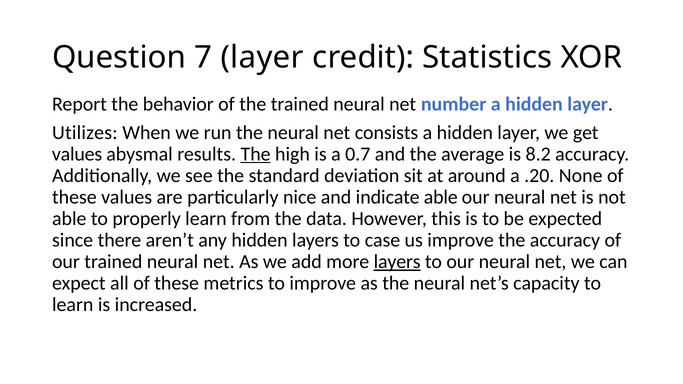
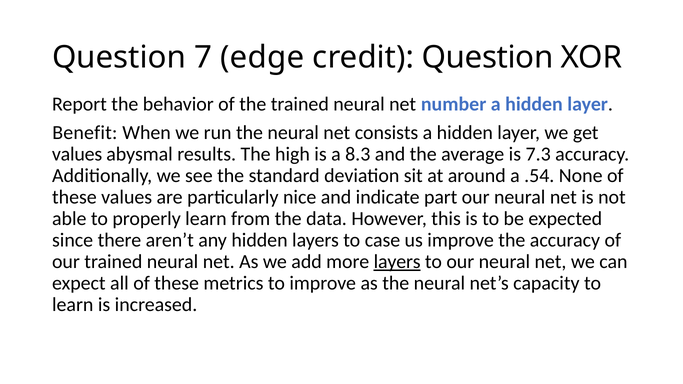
7 layer: layer -> edge (262, 57)
credit Statistics: Statistics -> Question (487, 57)
Utilizes: Utilizes -> Benefit (85, 133)
The underline: present -> none (256, 154)
0.7: 0.7 -> 8.3 (358, 154)
8.2: 8.2 -> 7.3 (538, 154)
.20: .20 -> .54 (539, 176)
indicate able: able -> part (441, 197)
